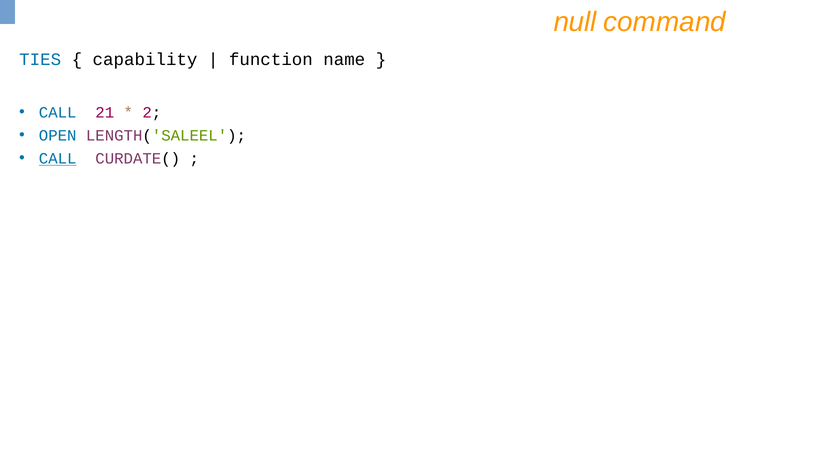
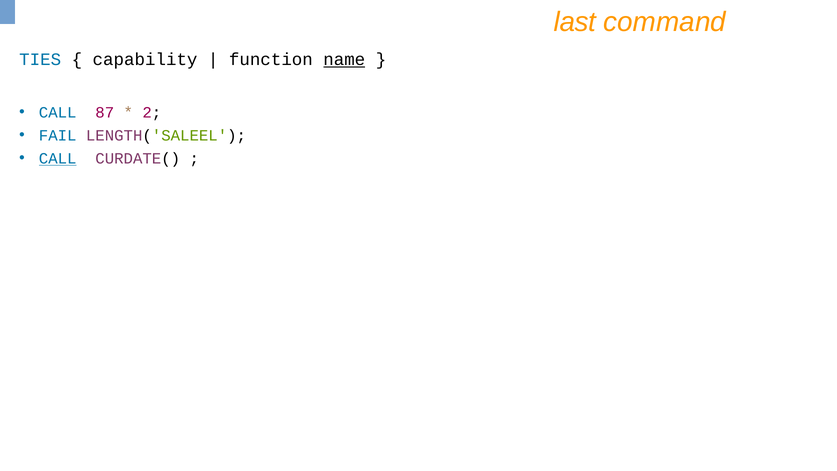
null: null -> last (575, 22)
name underline: none -> present (344, 60)
21: 21 -> 87 (105, 112)
OPEN: OPEN -> FAIL (58, 135)
